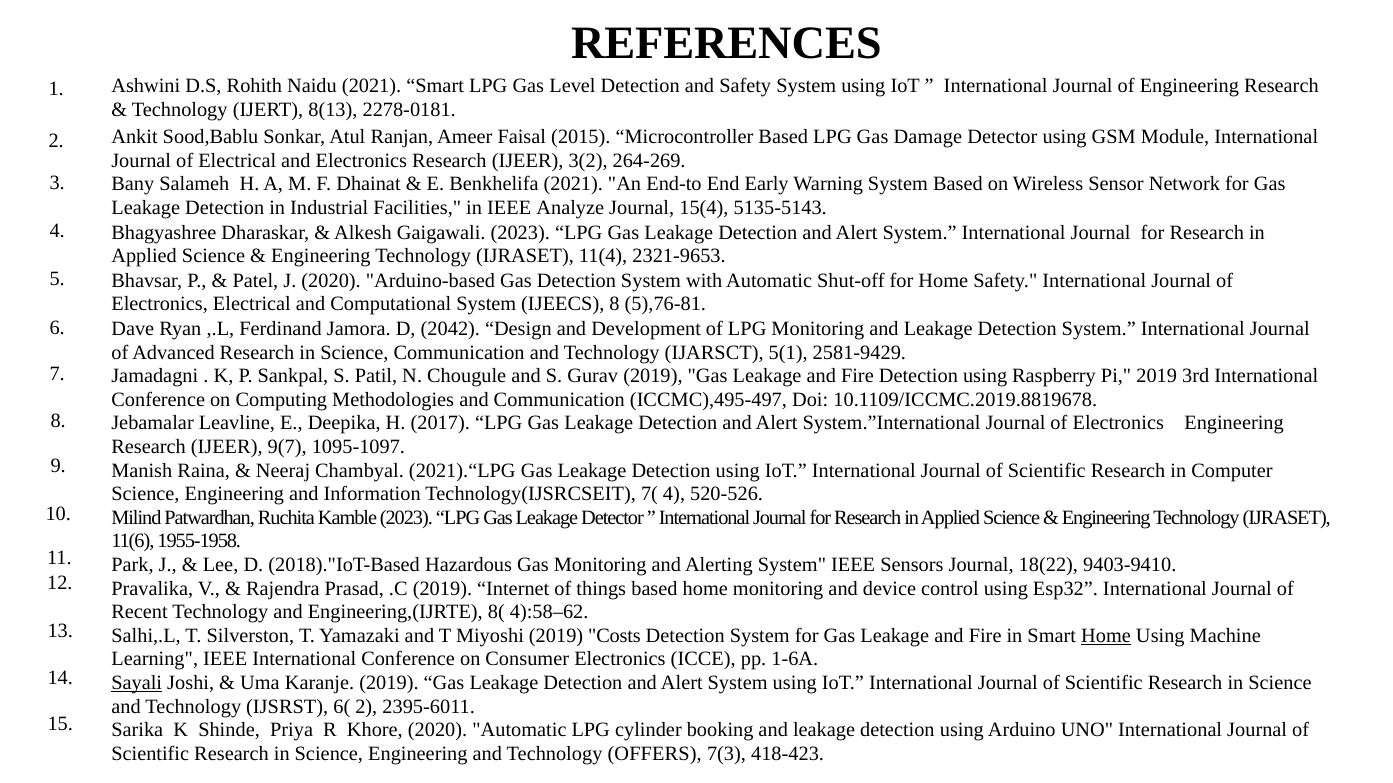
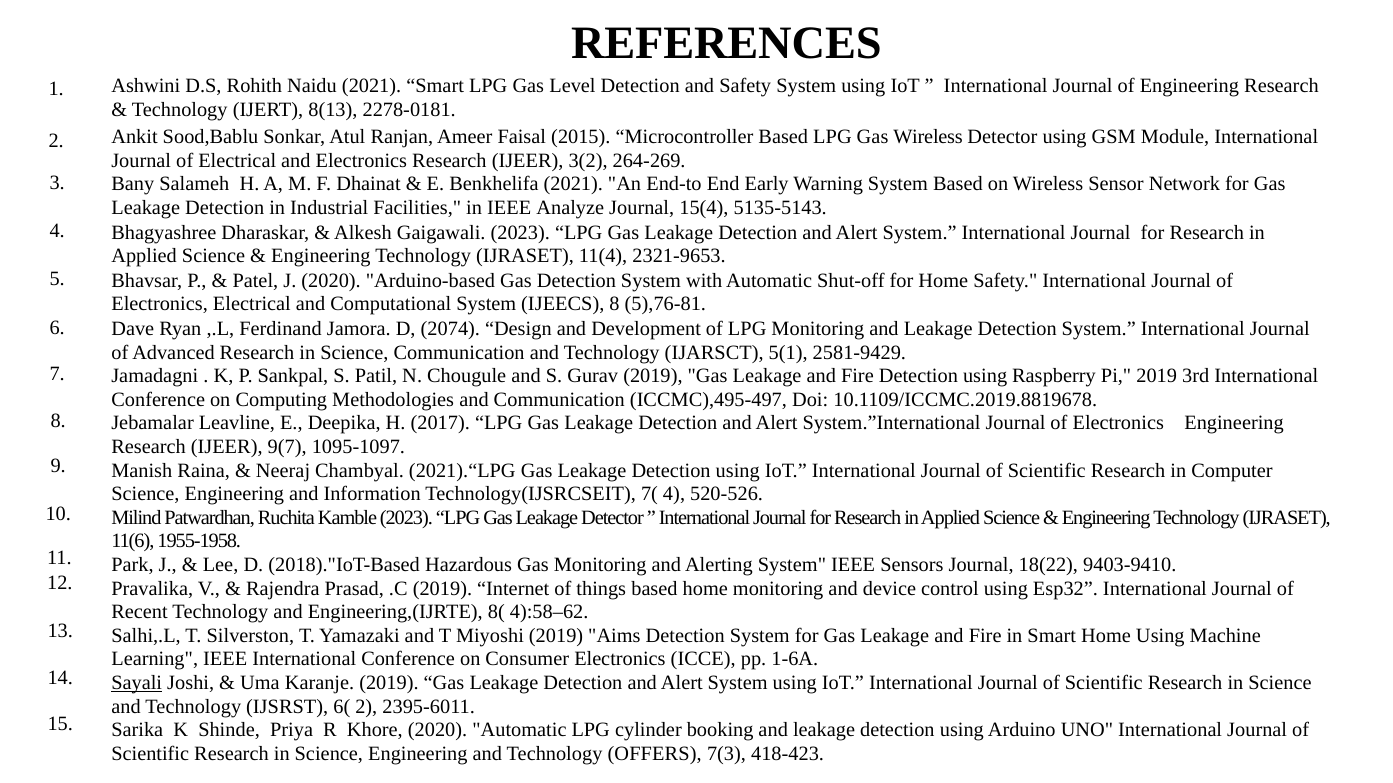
Gas Damage: Damage -> Wireless (928, 137)
2042: 2042 -> 2074 (450, 329)
Costs: Costs -> Aims (614, 636)
Home underline: present -> none (1106, 636)
